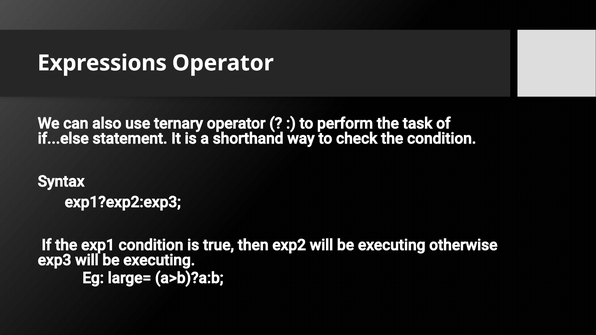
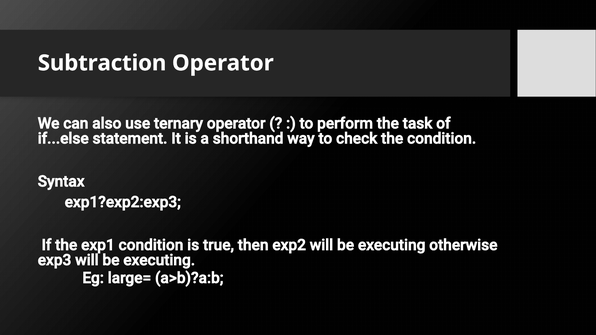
Expressions: Expressions -> Subtraction (102, 63)
